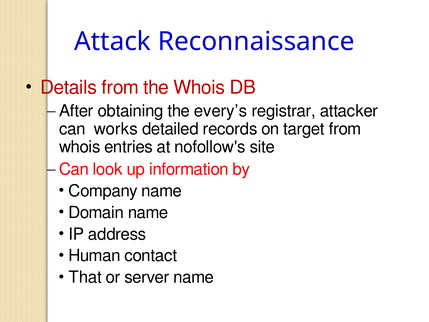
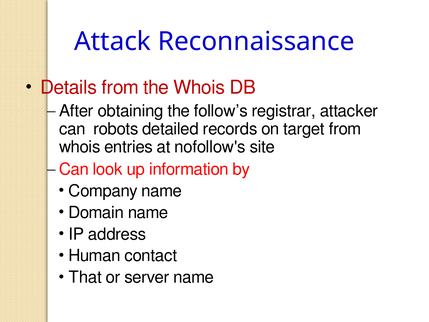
every’s: every’s -> follow’s (221, 111)
works: works -> robots (116, 129)
